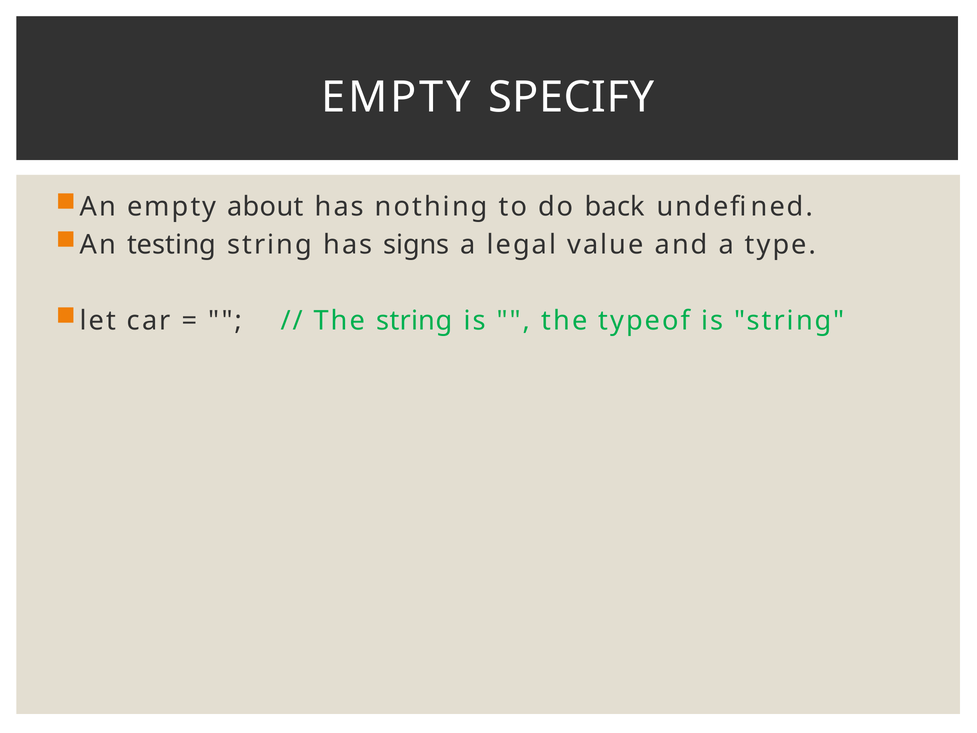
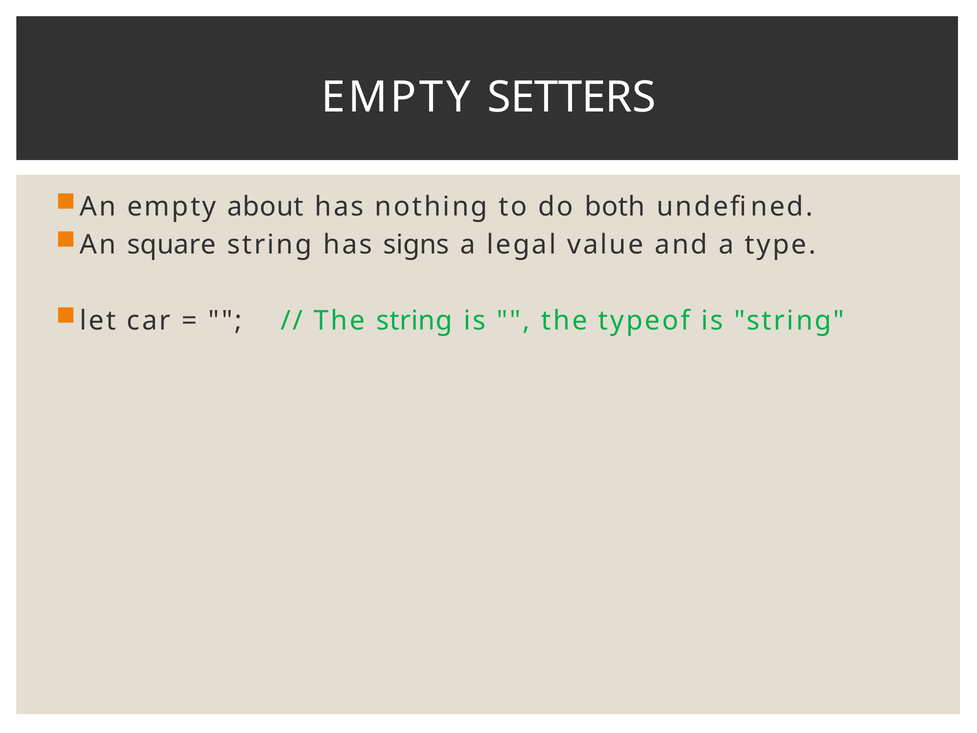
SPECIFY: SPECIFY -> SETTERS (572, 97)
back: back -> both (615, 207)
testing: testing -> square (172, 245)
